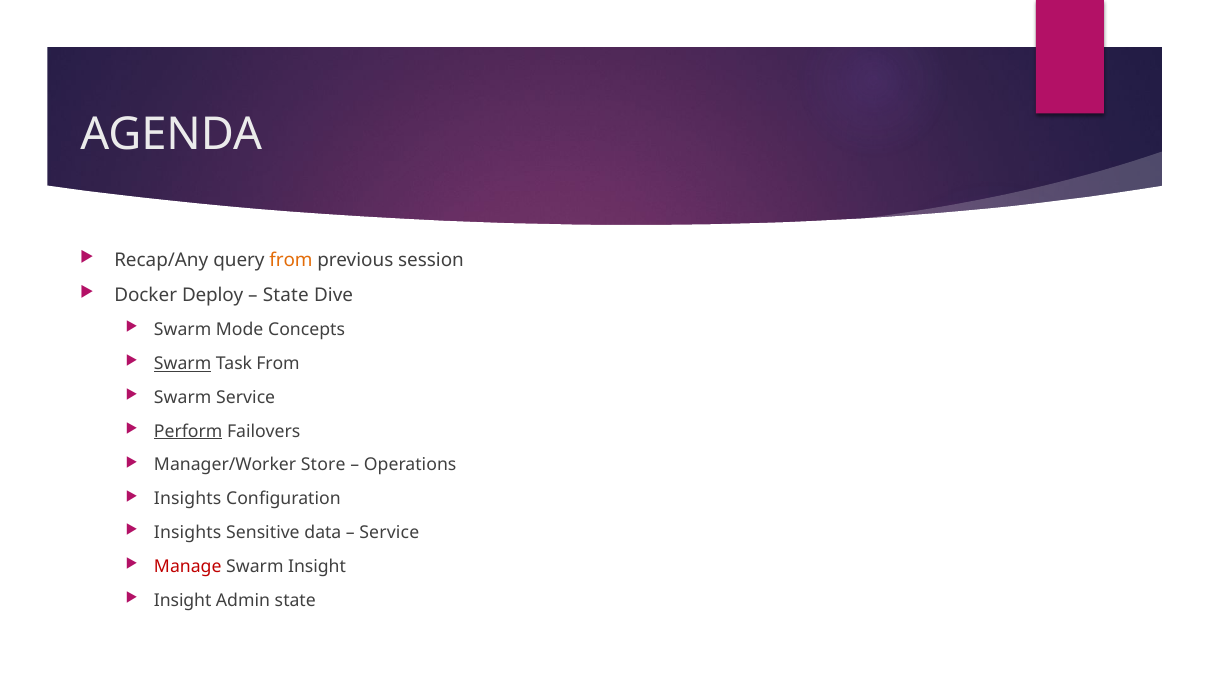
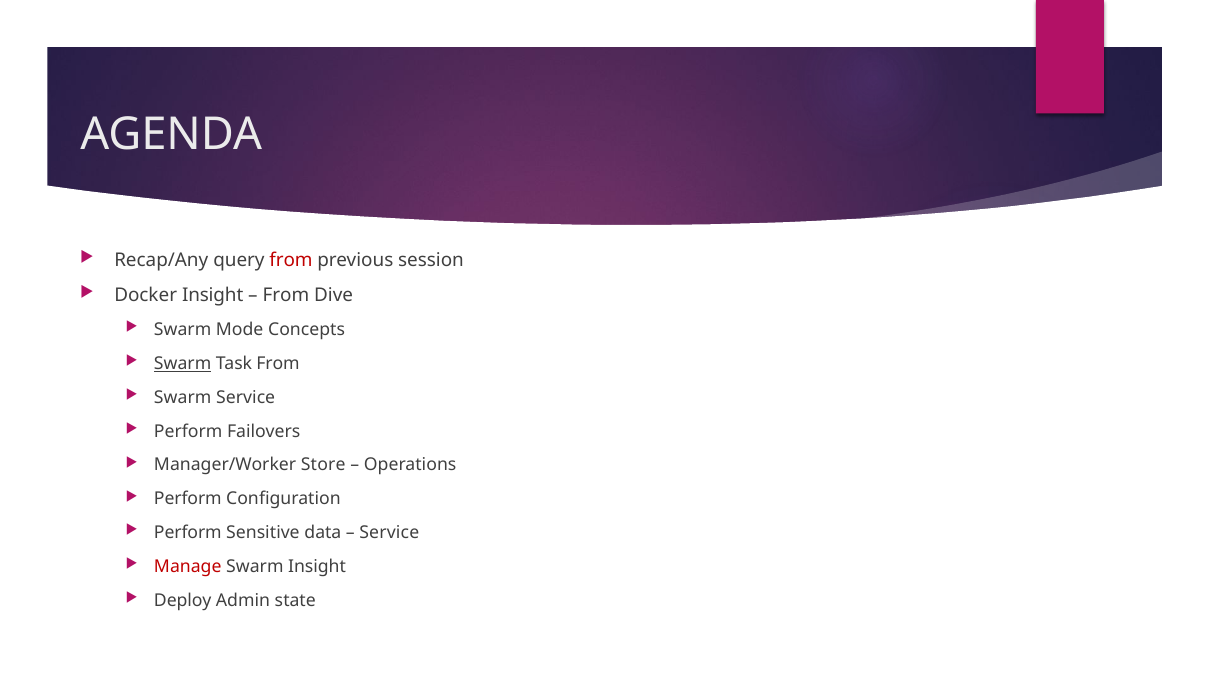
from colour: orange -> red (291, 260)
Docker Deploy: Deploy -> Insight (213, 295)
State: State -> From (286, 295)
Perform underline: present -> none (188, 431)
Insights: Insights -> Perform (188, 499)
Insights: Insights -> Perform (188, 532)
Insight: Insight -> Deploy (183, 600)
